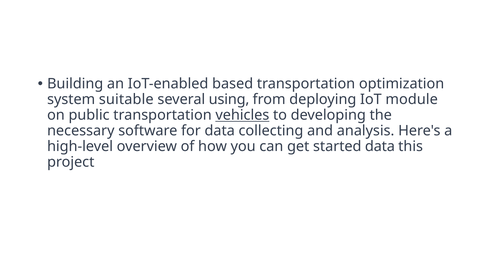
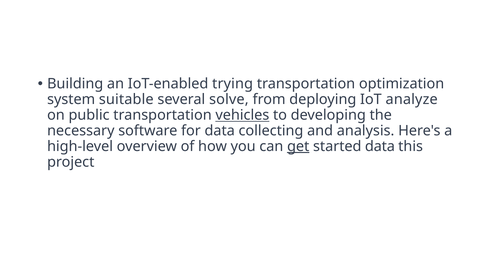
based: based -> trying (233, 84)
using: using -> solve (229, 99)
module: module -> analyze (412, 99)
get underline: none -> present (298, 146)
